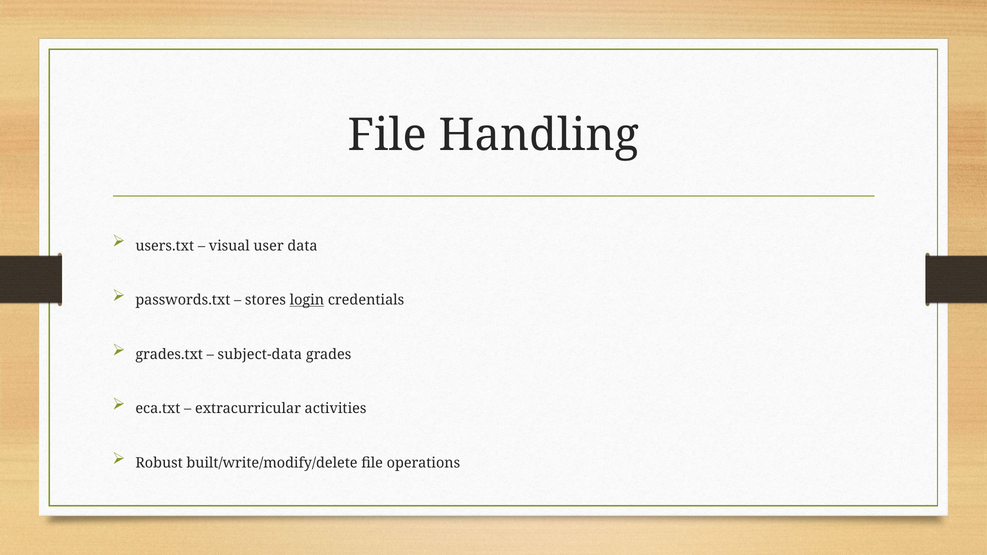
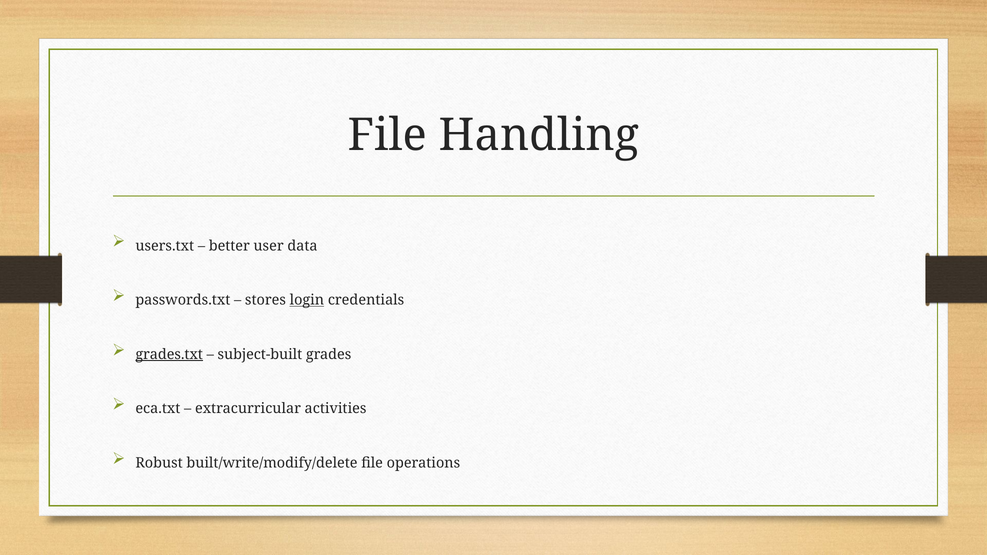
visual: visual -> better (229, 246)
grades.txt underline: none -> present (169, 354)
subject-data: subject-data -> subject-built (260, 354)
